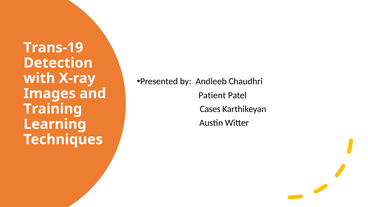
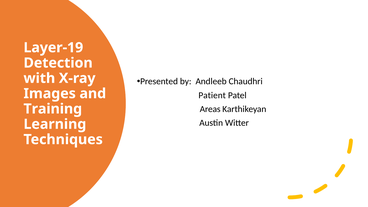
Trans-19: Trans-19 -> Layer-19 (53, 48)
Cases: Cases -> Areas (210, 109)
